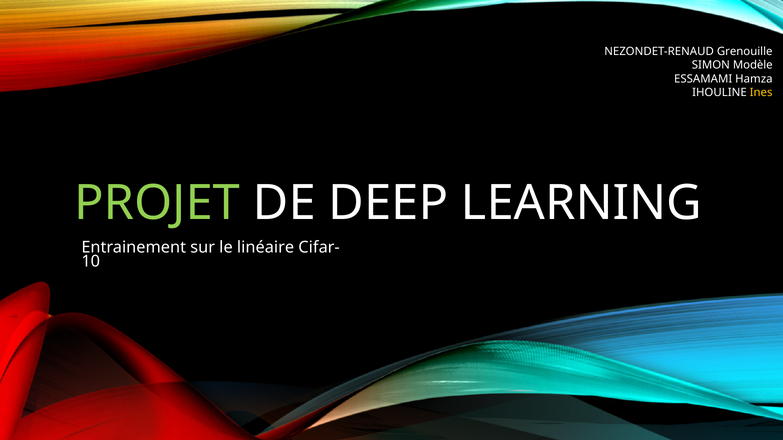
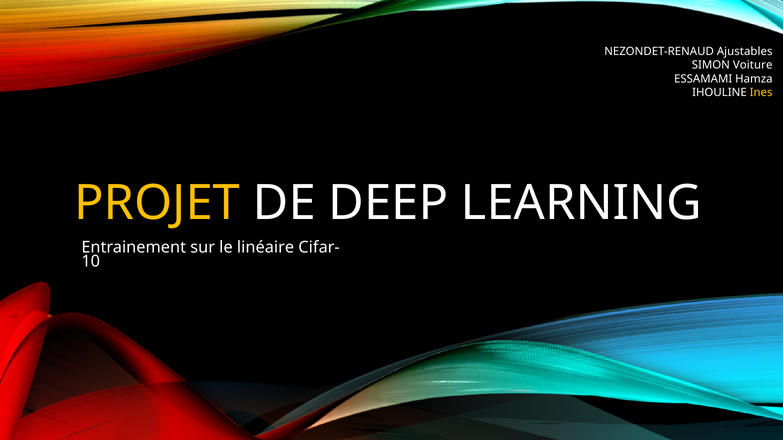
Grenouille: Grenouille -> Ajustables (745, 51)
Modèle: Modèle -> Voiture (753, 65)
PROJET colour: light green -> yellow (157, 203)
